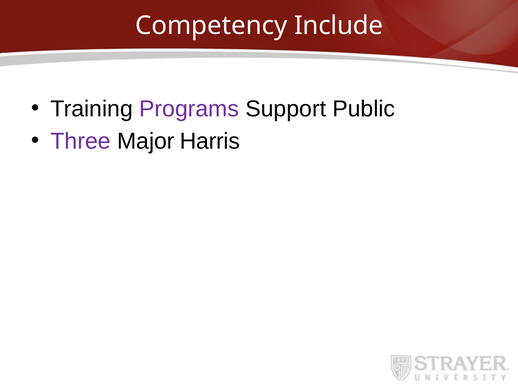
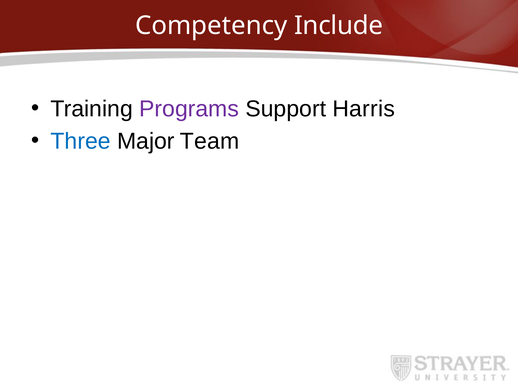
Public: Public -> Harris (364, 109)
Three colour: purple -> blue (81, 141)
Harris: Harris -> Team (210, 141)
